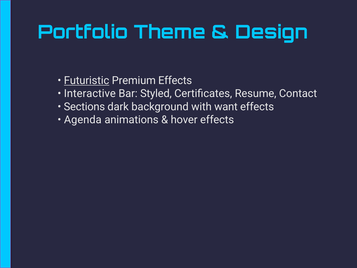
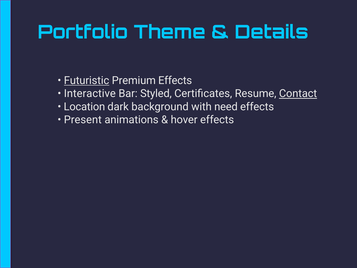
Design: Design -> Details (272, 32)
Contact underline: none -> present (298, 94)
Sections: Sections -> Location (84, 107)
want: want -> need (226, 107)
Agenda: Agenda -> Present (83, 120)
